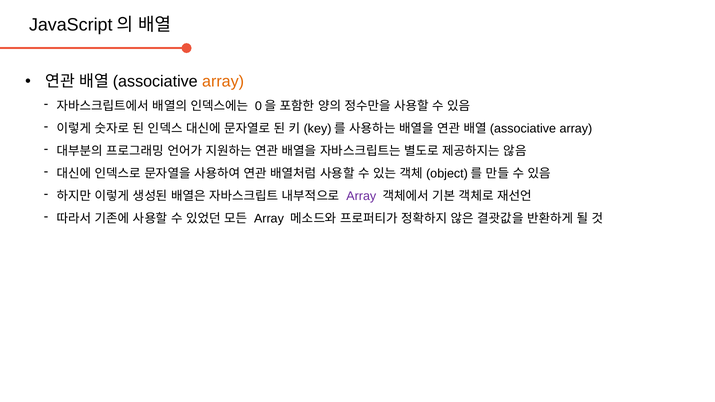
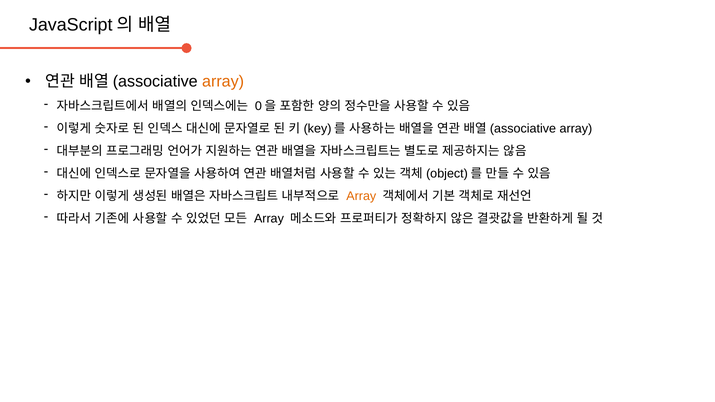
Array colour: purple -> orange (361, 196)
